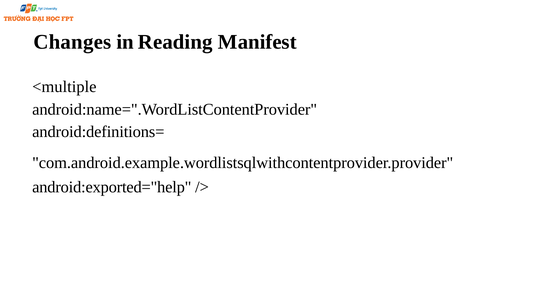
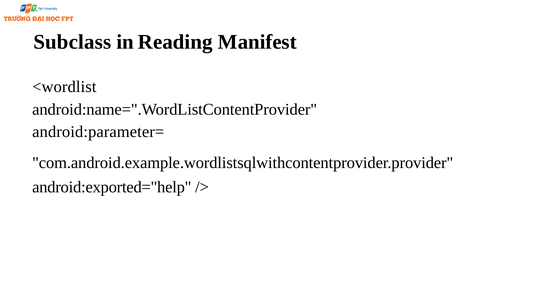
Changes: Changes -> Subclass (72, 42)
<multiple: <multiple -> <wordlist (64, 87)
android:definitions=: android:definitions= -> android:parameter= (98, 132)
